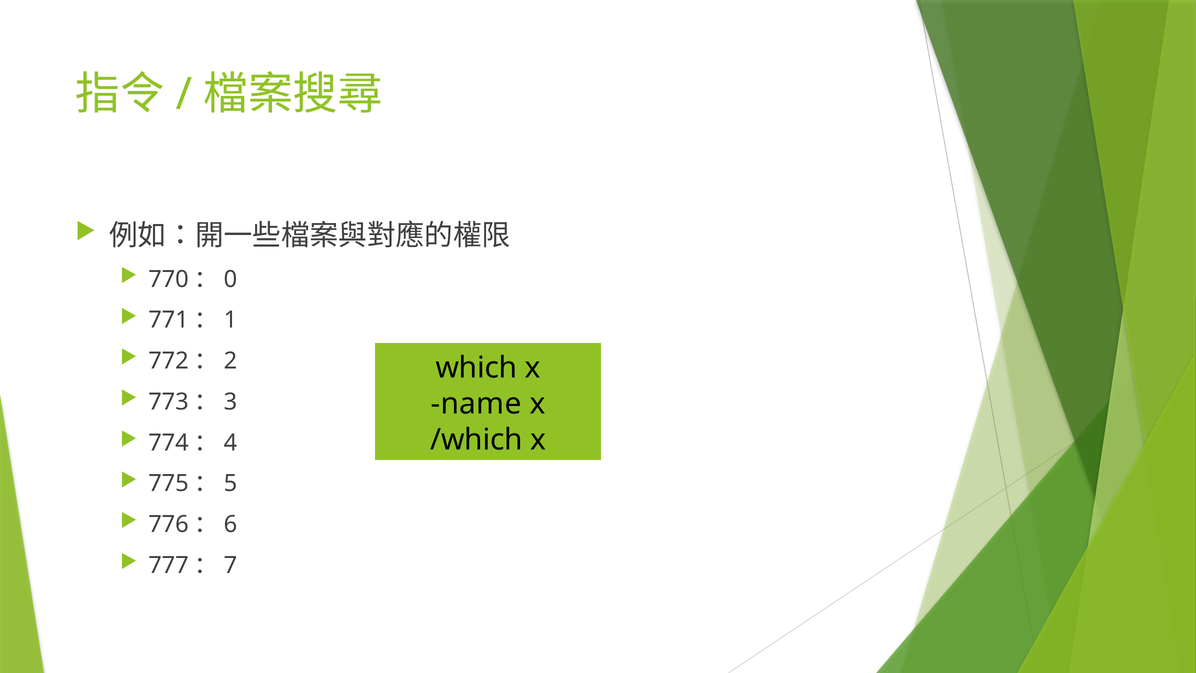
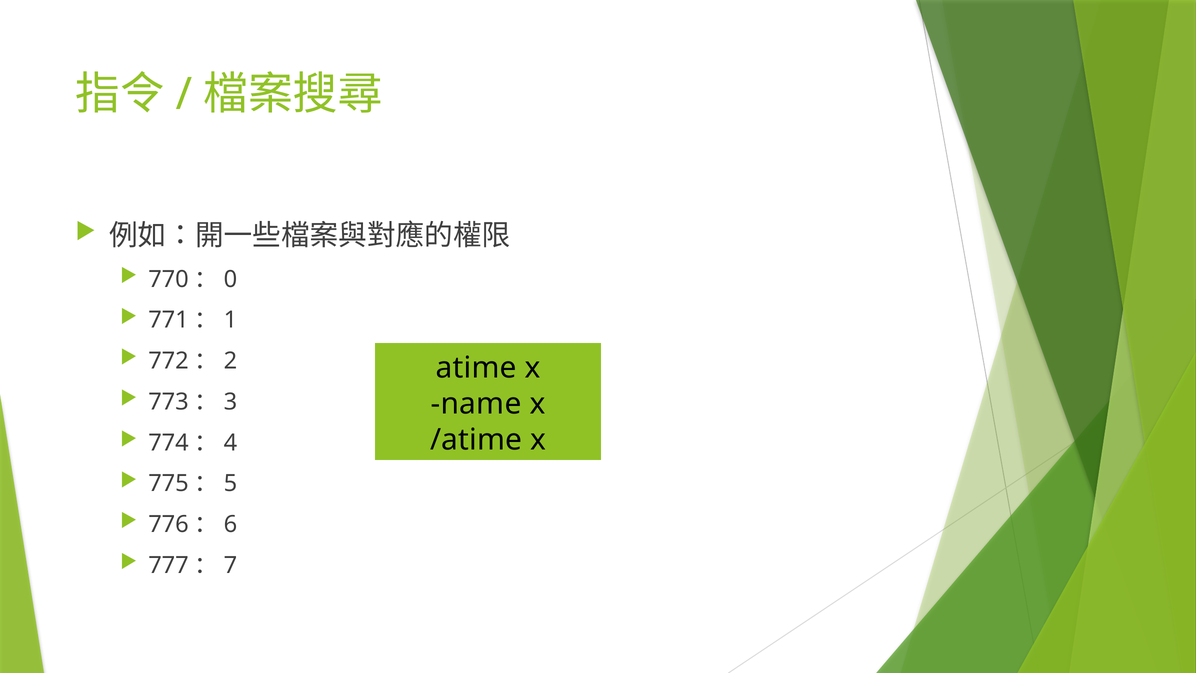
which: which -> atime (476, 368)
/which: /which -> /atime (476, 440)
